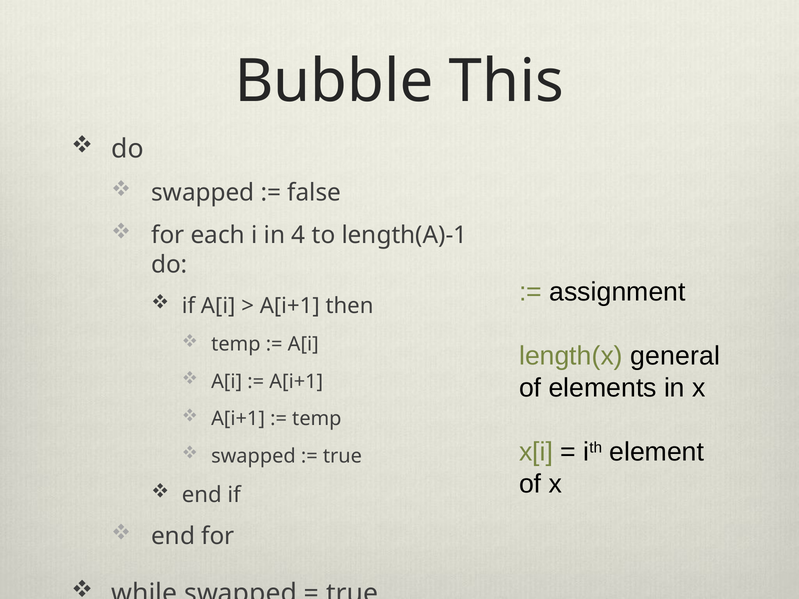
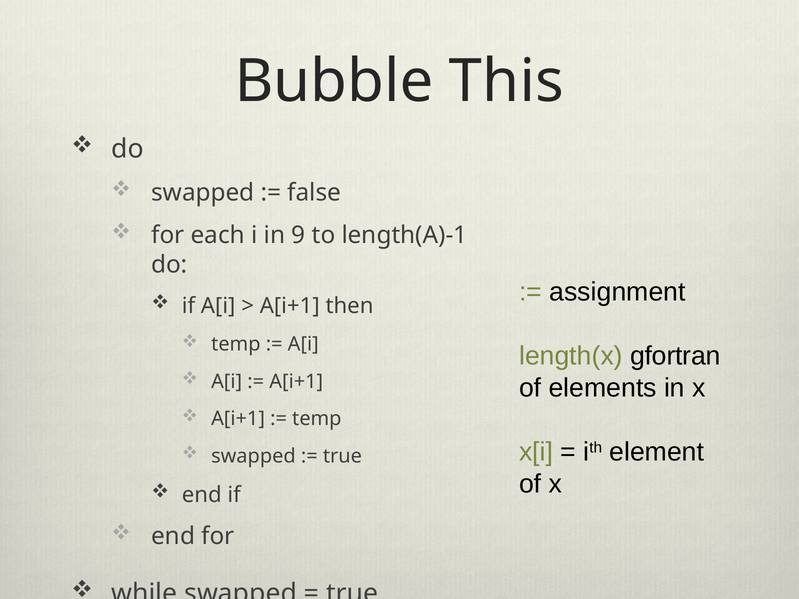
4: 4 -> 9 (298, 236)
general: general -> gfortran (675, 356)
